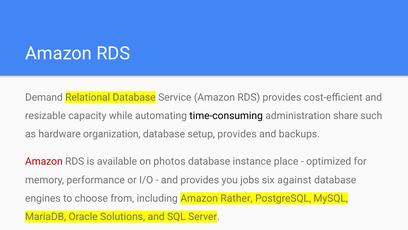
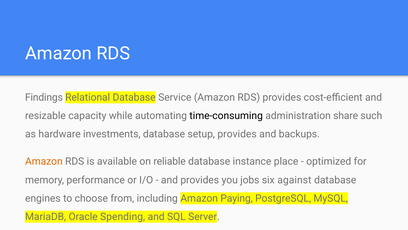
Demand: Demand -> Findings (44, 97)
organization: organization -> investments (112, 134)
Amazon colour: red -> orange (44, 161)
photos: photos -> reliable (170, 161)
Rather: Rather -> Paying (237, 198)
Solutions: Solutions -> Spending (123, 216)
